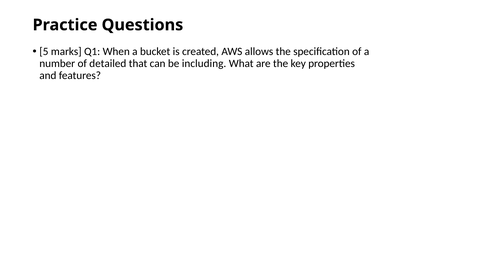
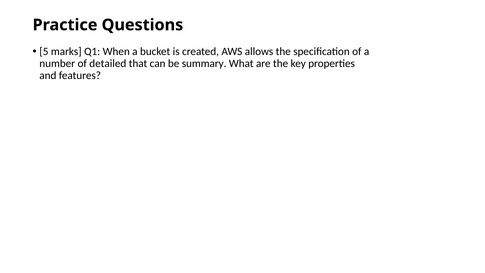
including: including -> summary (204, 64)
